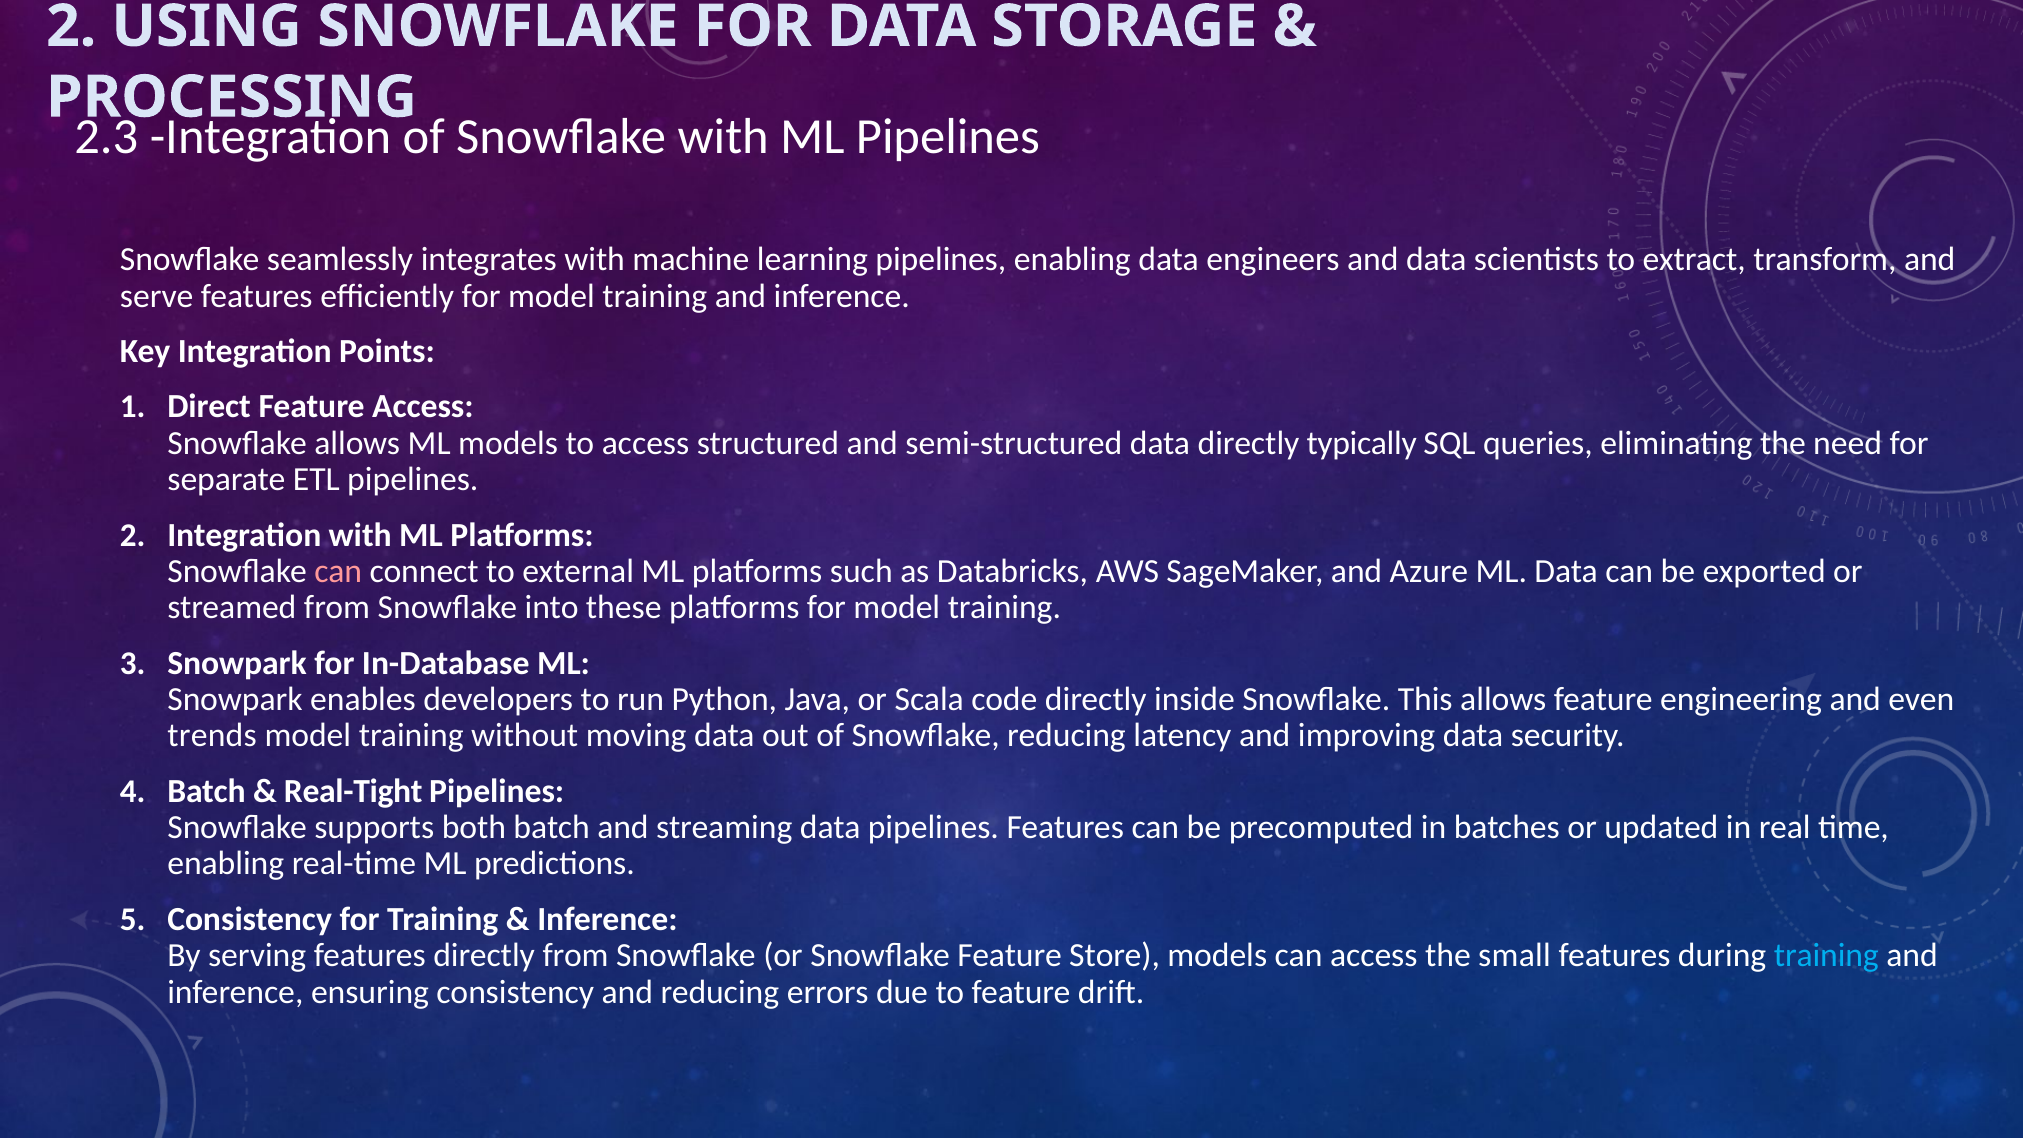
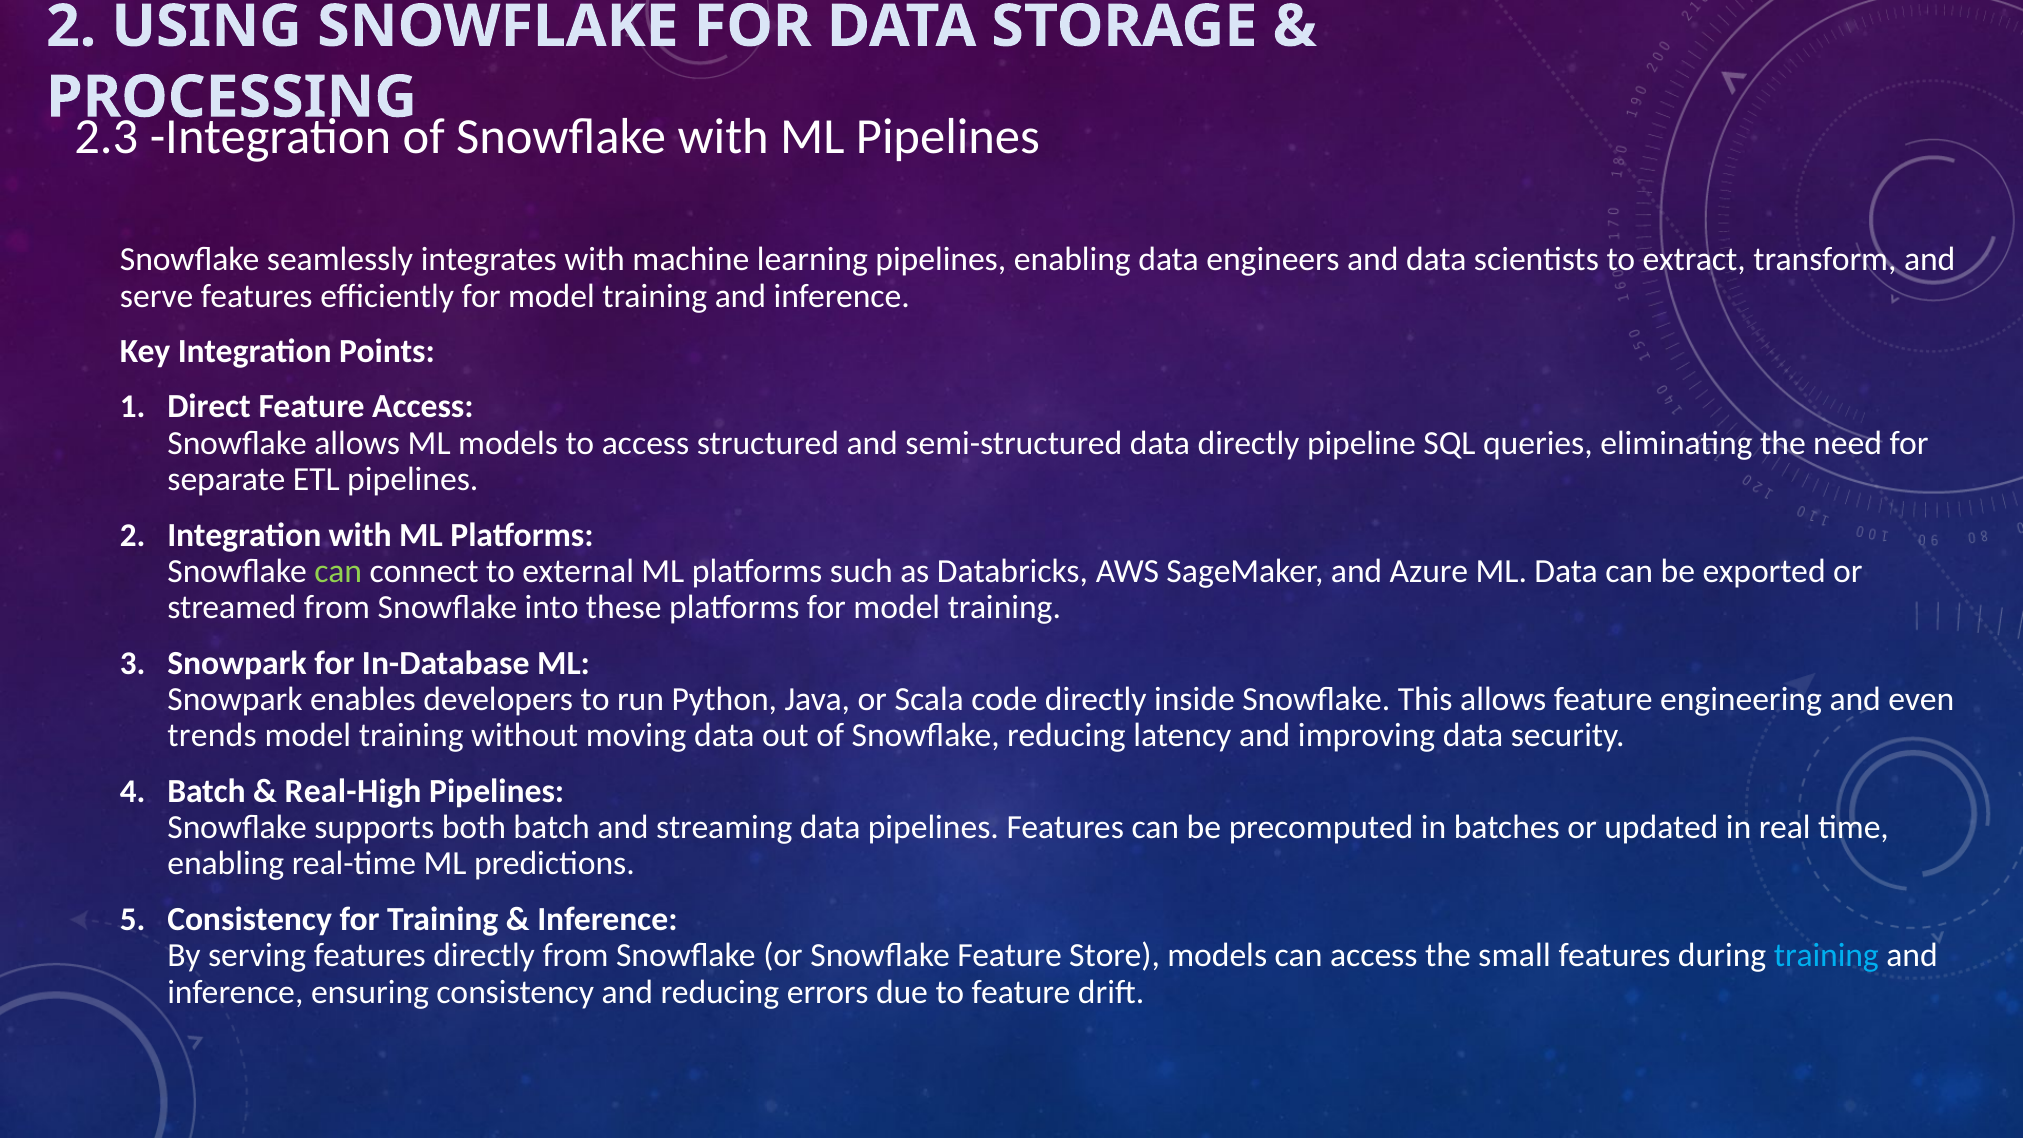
typically: typically -> pipeline (1362, 443)
can colour: pink -> light green (338, 571)
Real-Tight: Real-Tight -> Real-High (353, 791)
